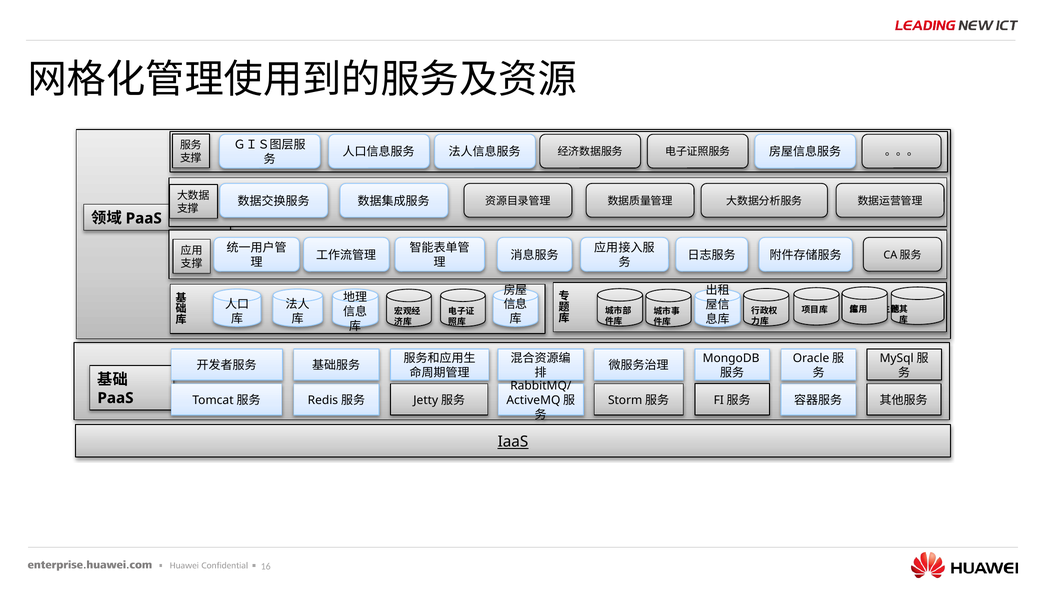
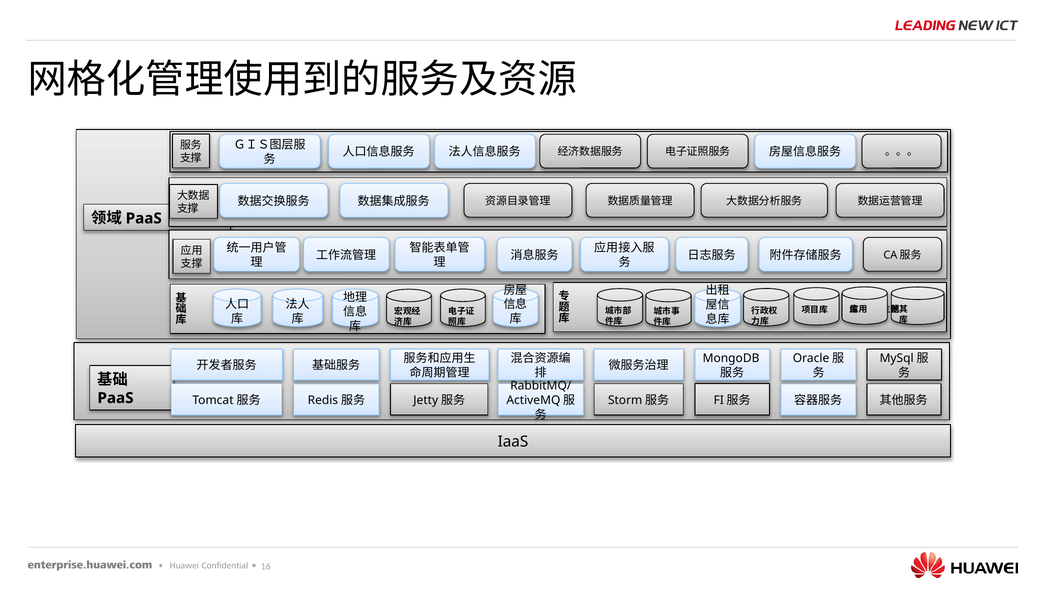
IaaS underline: present -> none (513, 441)
